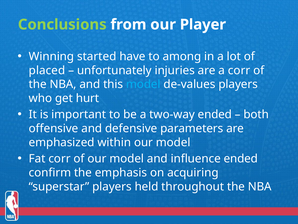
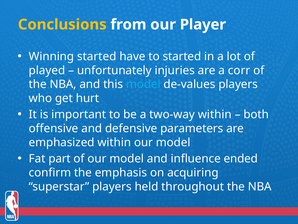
Conclusions colour: light green -> yellow (62, 24)
to among: among -> started (182, 56)
placed: placed -> played (47, 70)
two-way ended: ended -> within (215, 114)
Fat corr: corr -> part (60, 158)
